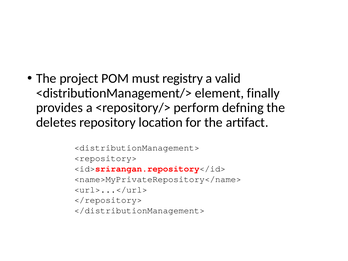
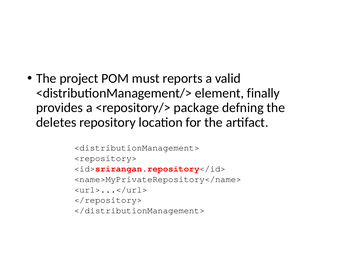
registry: registry -> reports (183, 78)
perform: perform -> package (196, 108)
